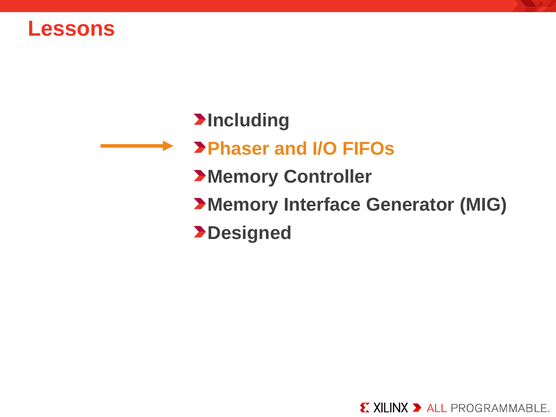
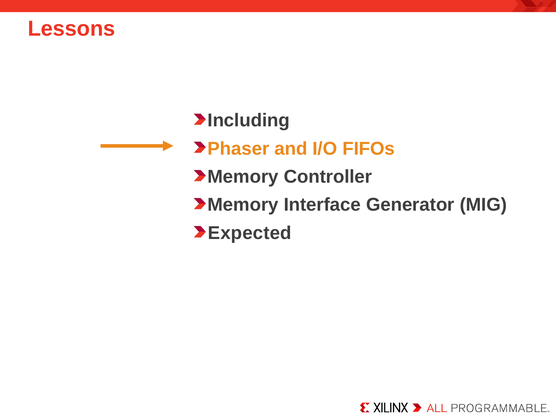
Designed: Designed -> Expected (250, 233)
